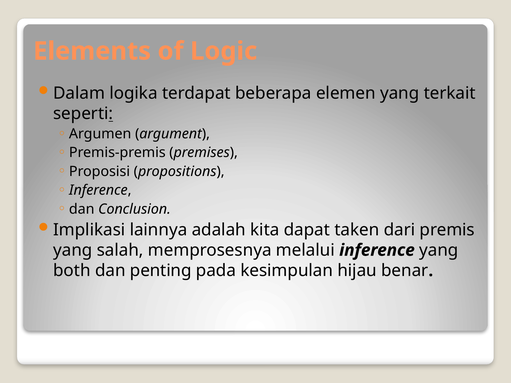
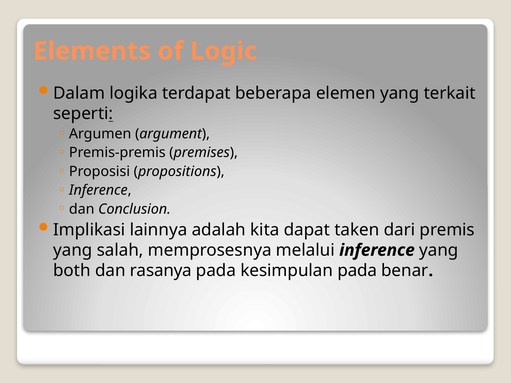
penting: penting -> rasanya (161, 271)
kesimpulan hijau: hijau -> pada (357, 271)
